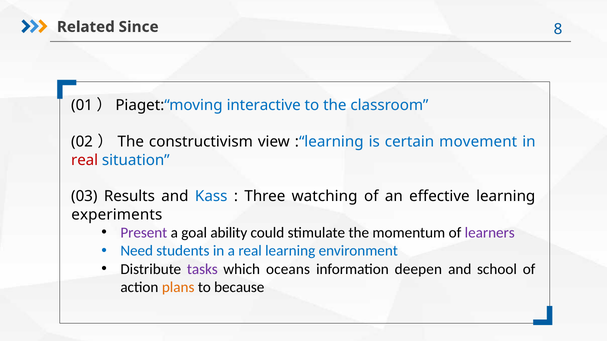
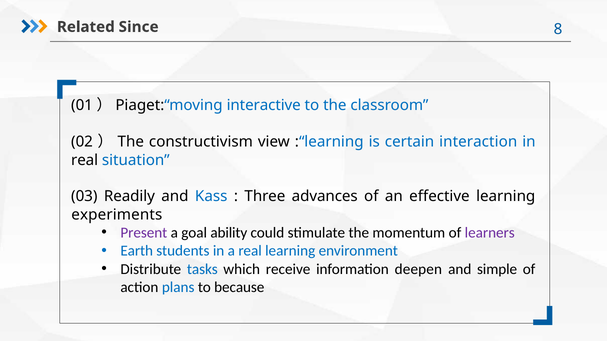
movement: movement -> interaction (478, 142)
real colour: red -> black (85, 160)
Results: Results -> Readily (129, 197)
watching: watching -> advances (325, 197)
Need: Need -> Earth (137, 251)
tasks colour: purple -> blue (202, 269)
oceans: oceans -> receive (288, 269)
school: school -> simple (497, 269)
plans colour: orange -> blue (178, 288)
